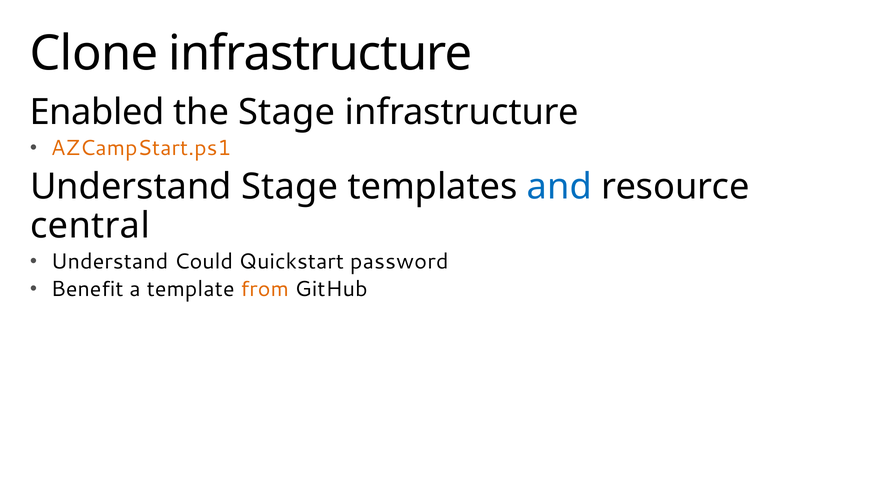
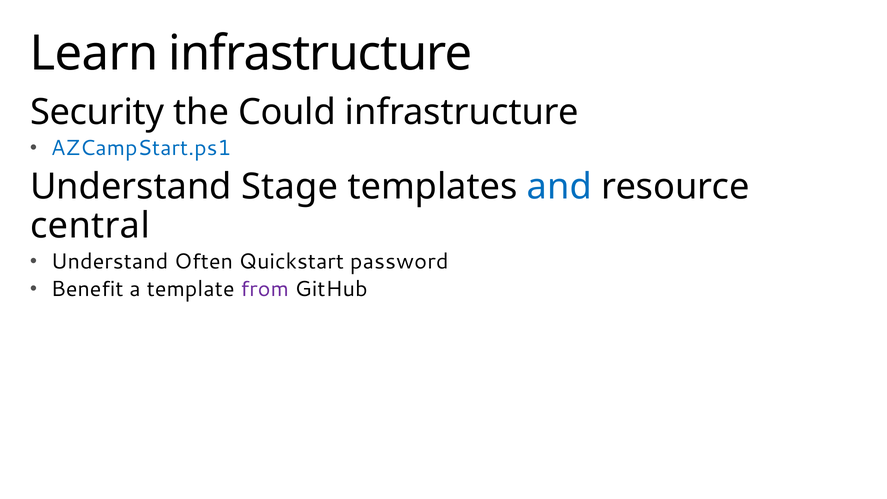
Clone: Clone -> Learn (94, 54)
Enabled: Enabled -> Security (97, 112)
the Stage: Stage -> Could (287, 112)
AZCampStart.ps1 colour: orange -> blue (141, 148)
Could: Could -> Often (204, 261)
from colour: orange -> purple (265, 289)
